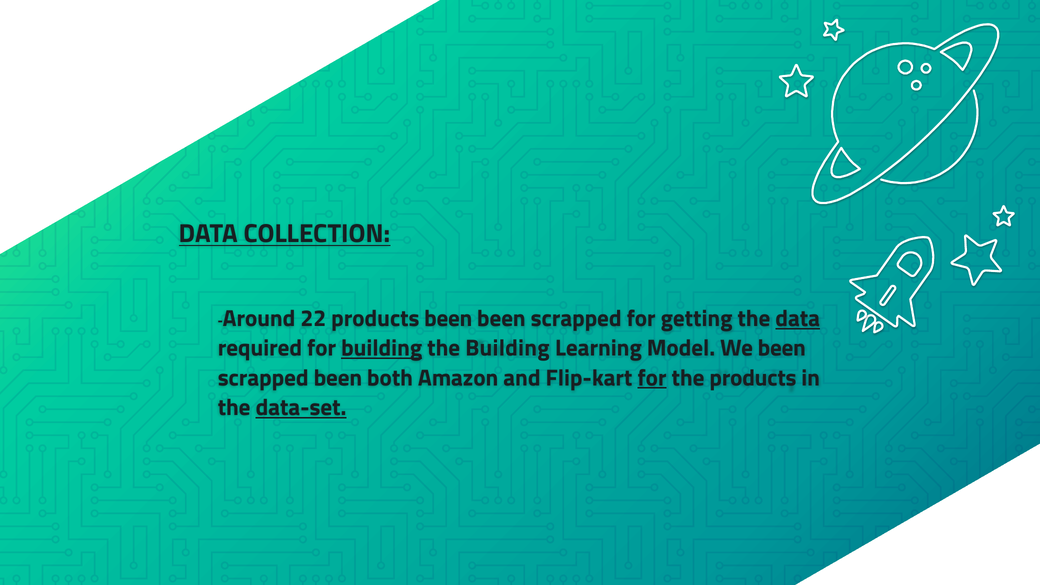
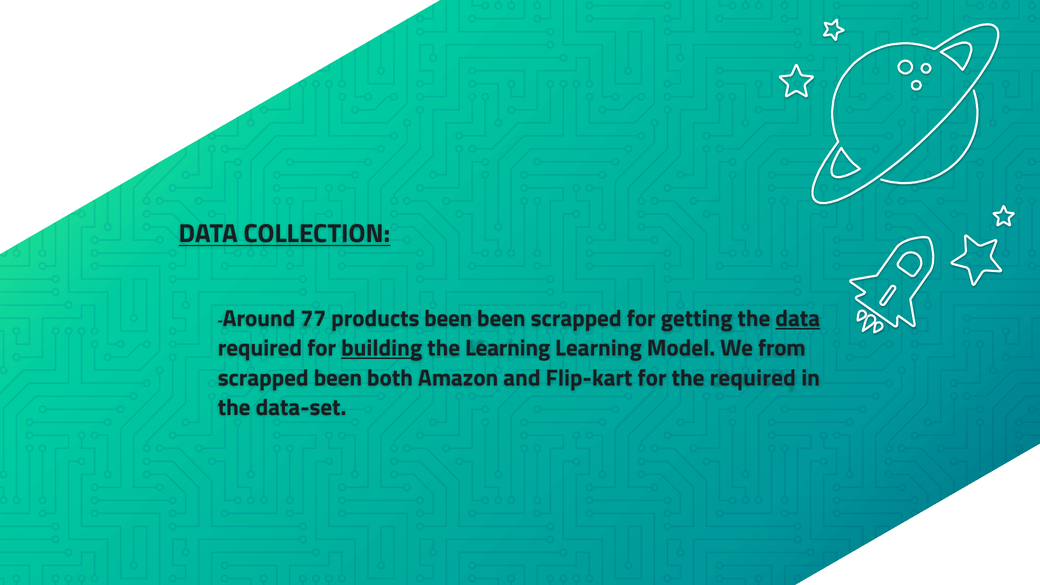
22: 22 -> 77 (313, 319)
the Building: Building -> Learning (508, 348)
We been: been -> from (782, 348)
for underline: present -> none (652, 378)
the products: products -> required (753, 378)
data-set underline: present -> none (301, 408)
